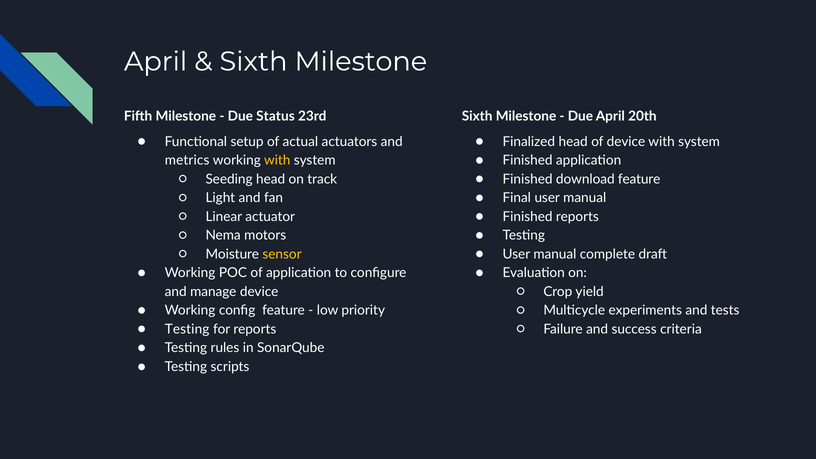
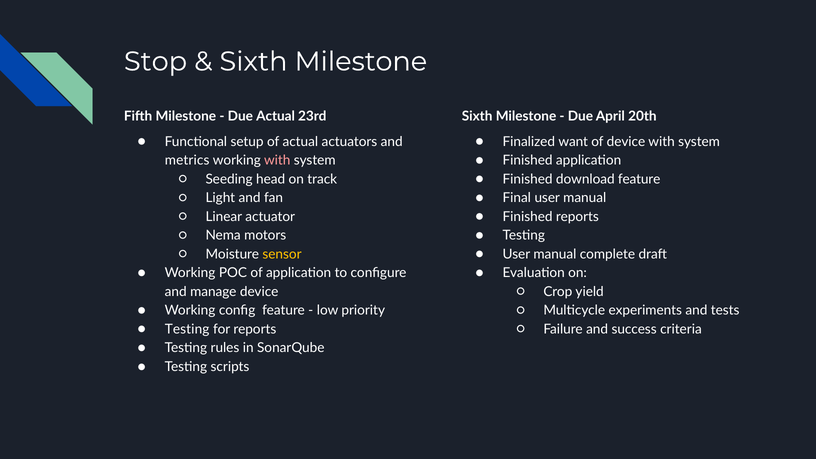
April: April -> Stop (156, 62)
Due Status: Status -> Actual (276, 116)
Finalized head: head -> want (573, 142)
with colour: yellow -> pink (277, 160)
